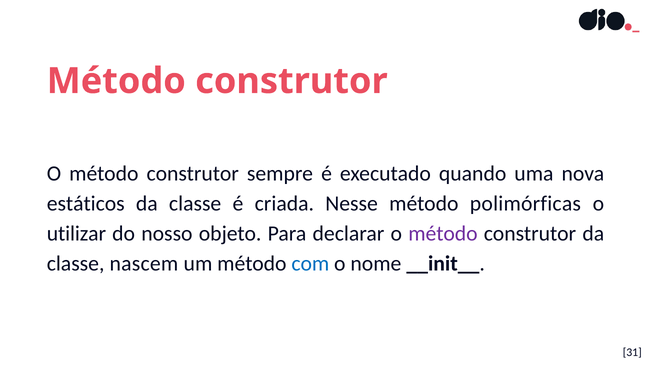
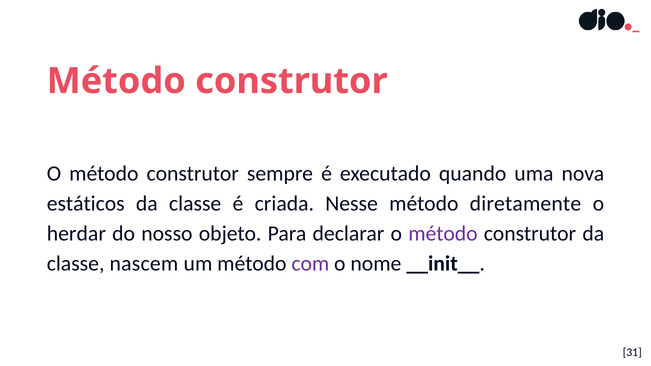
polimórficas: polimórficas -> diretamente (525, 204)
utilizar: utilizar -> herdar (76, 234)
com colour: blue -> purple (310, 264)
